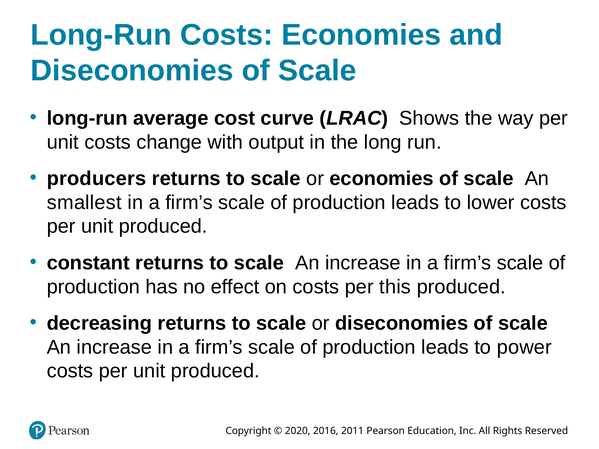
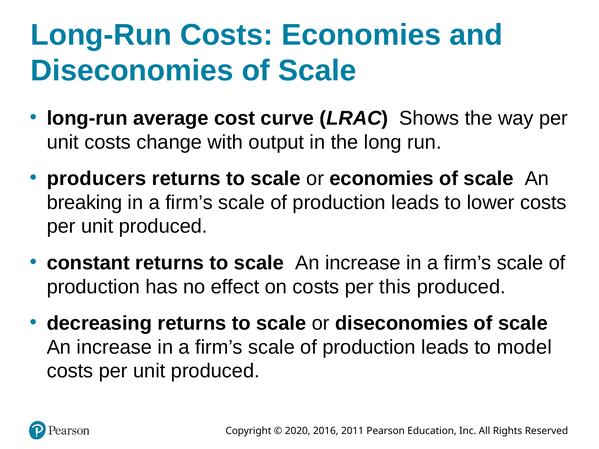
smallest: smallest -> breaking (84, 203)
power: power -> model (524, 347)
